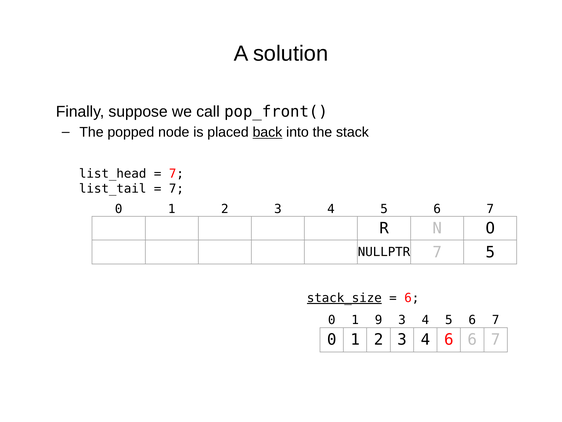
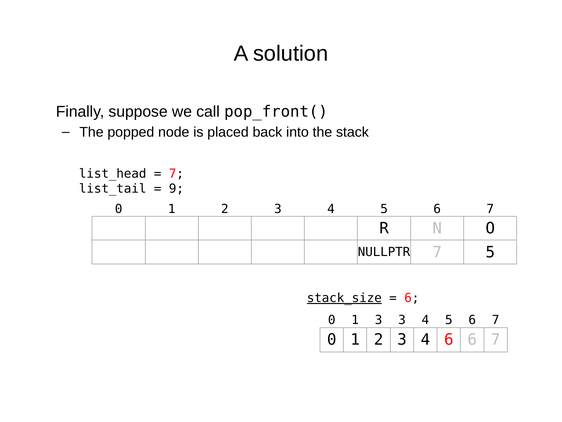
back underline: present -> none (267, 132)
7: 7 -> 9 (176, 188)
1 9: 9 -> 3 (379, 320)
